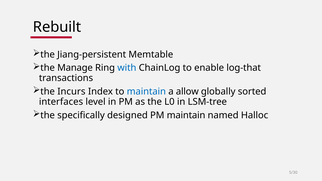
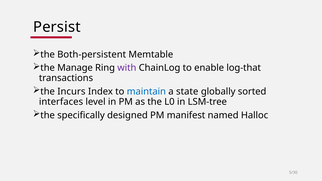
Rebuilt: Rebuilt -> Persist (57, 27)
Jiang-persistent: Jiang-persistent -> Both-persistent (92, 54)
with colour: blue -> purple (127, 68)
allow: allow -> state (187, 92)
PM maintain: maintain -> manifest (186, 115)
